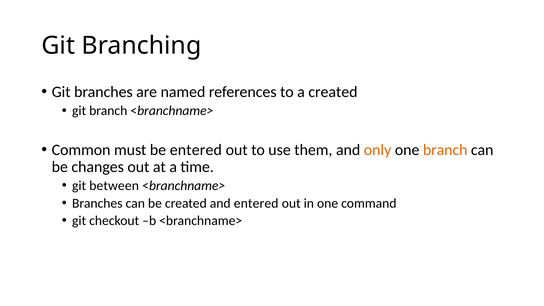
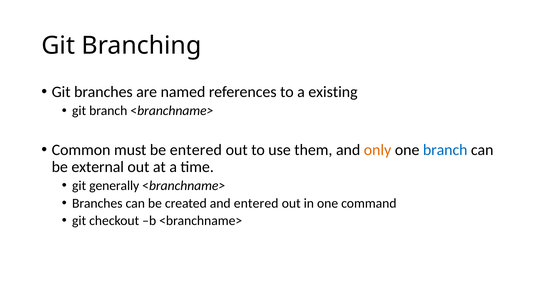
a created: created -> existing (333, 92)
branch colour: orange -> blue (445, 150)
changes: changes -> external (98, 167)
between: between -> generally (114, 186)
